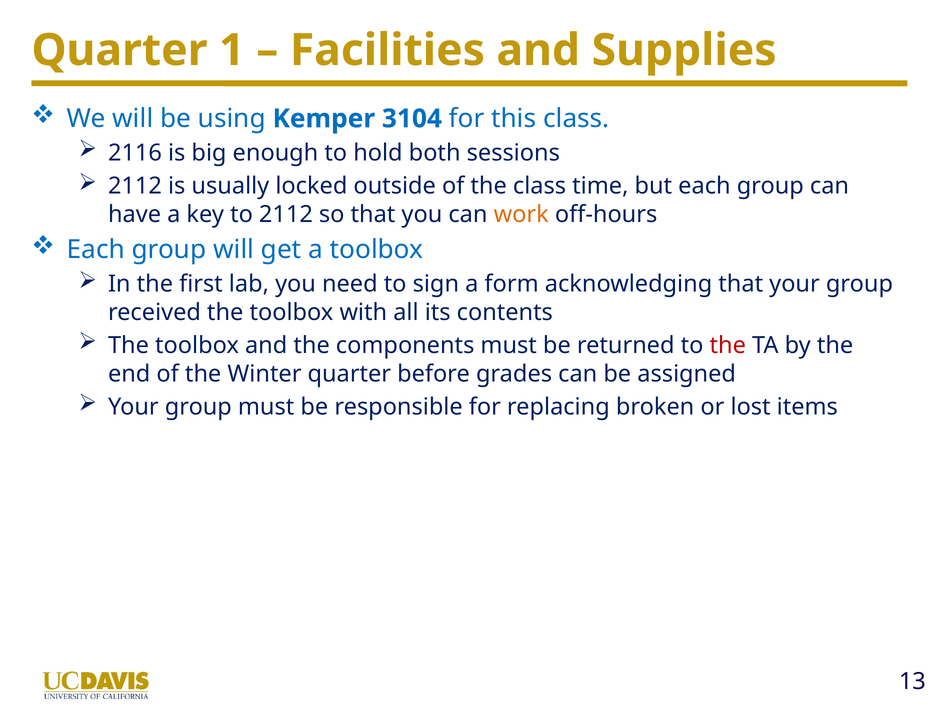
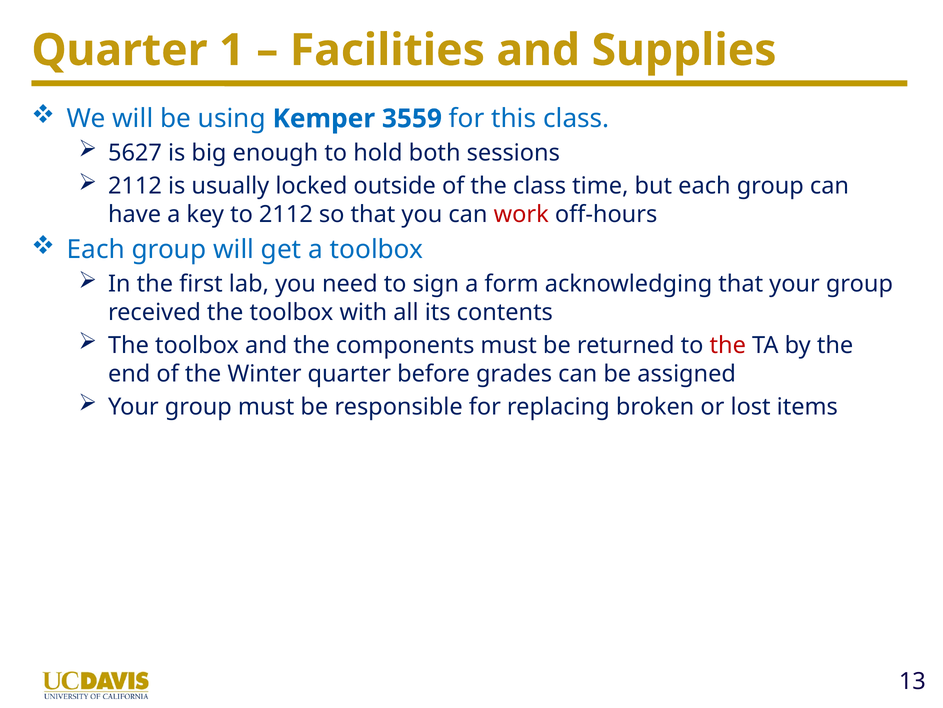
3104: 3104 -> 3559 (412, 119)
2116: 2116 -> 5627 (135, 153)
work colour: orange -> red (521, 214)
